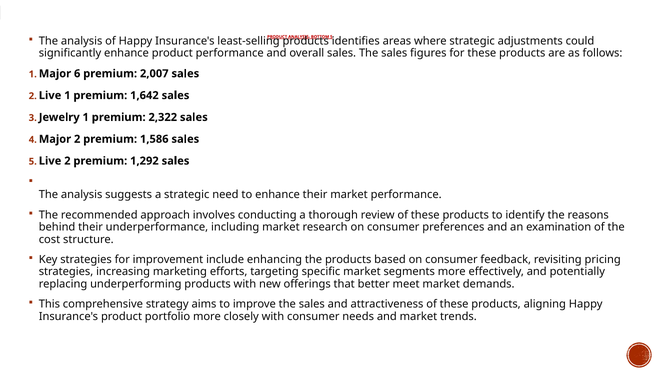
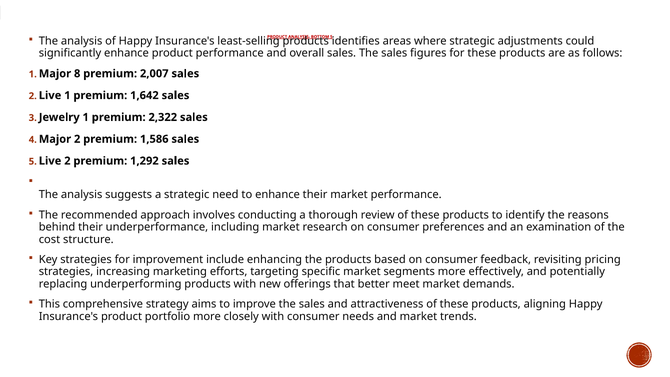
6: 6 -> 8 (77, 74)
